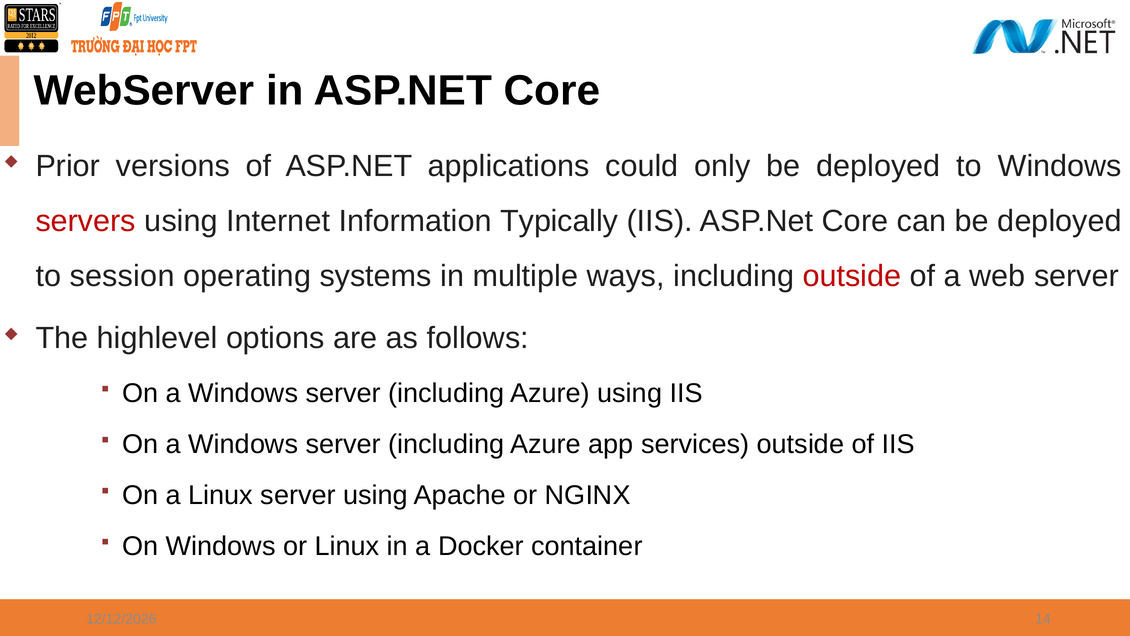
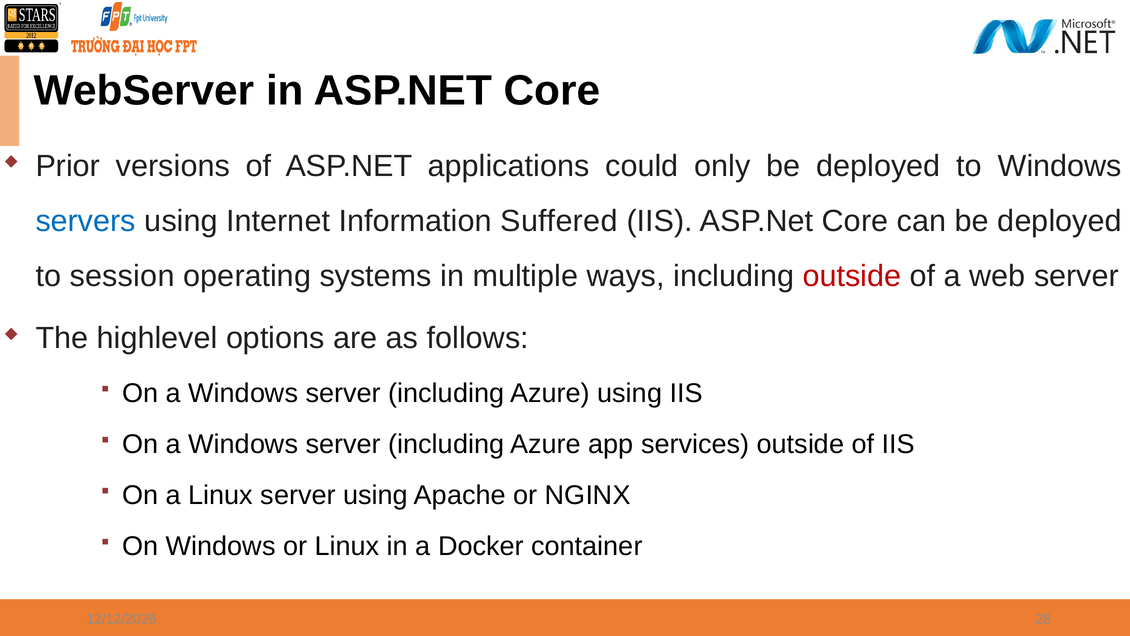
servers colour: red -> blue (86, 221)
Typically: Typically -> Suffered (559, 221)
14: 14 -> 28 (1043, 619)
